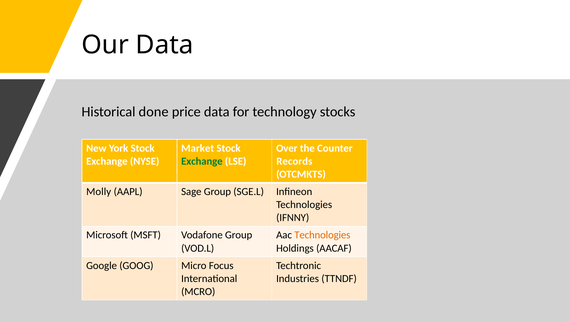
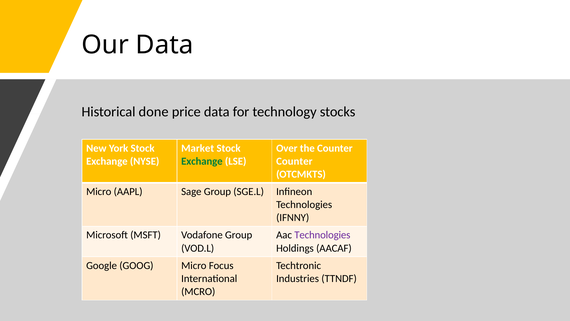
Records: Records -> Counter (294, 161)
Molly: Molly -> Micro (99, 191)
Technologies colour: orange -> purple (322, 235)
